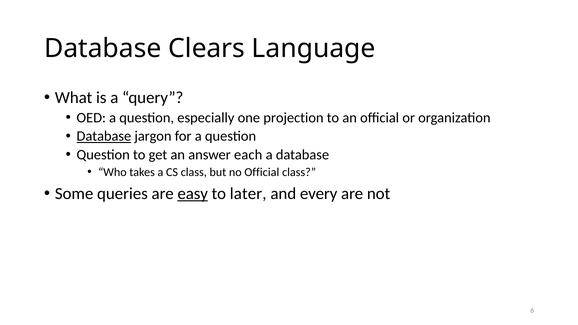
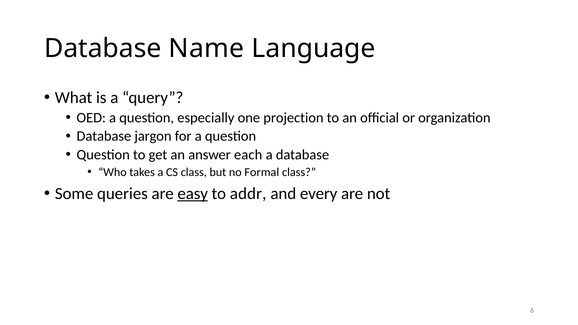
Clears: Clears -> Name (206, 49)
Database underline: present -> none (104, 136)
no Official: Official -> Formal (262, 172)
later: later -> addr (248, 194)
